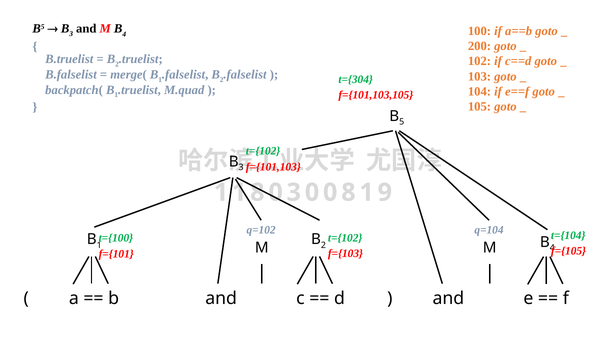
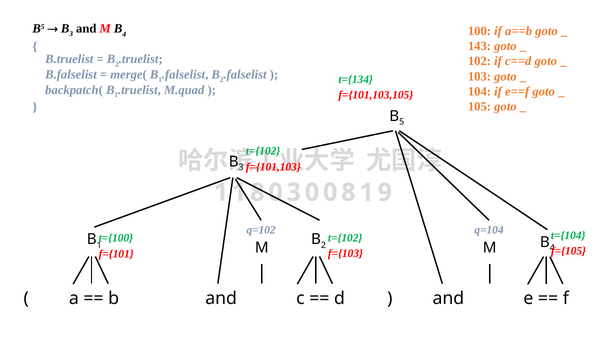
200: 200 -> 143 (480, 46)
t={304: t={304 -> t={134 (356, 79)
